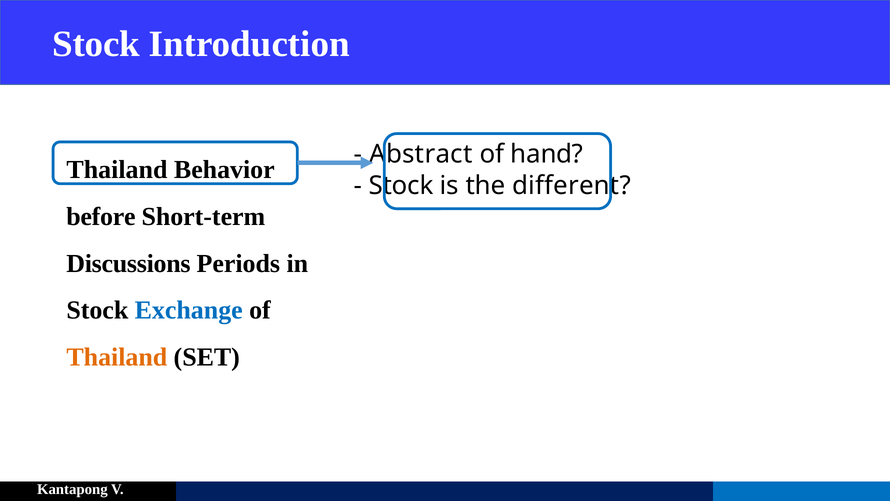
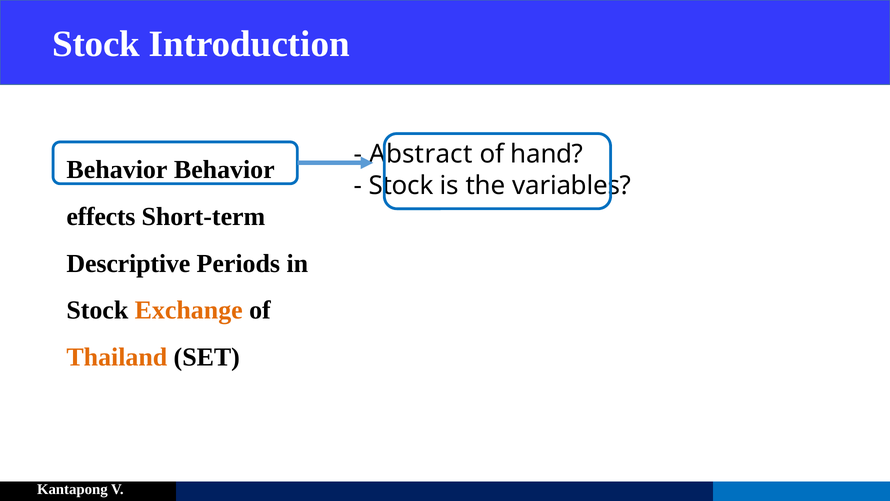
Thailand: Thailand -> Behavior (117, 170)
different: different -> variables (572, 185)
before: before -> effects (101, 216)
Discussions: Discussions -> Descriptive (128, 263)
Exchange colour: blue -> orange (189, 310)
